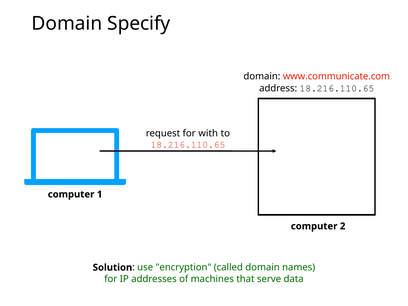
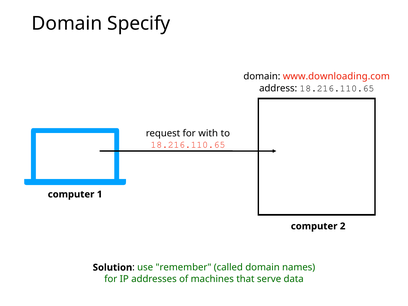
www.communicate.com: www.communicate.com -> www.downloading.com (336, 76)
encryption: encryption -> remember (183, 267)
